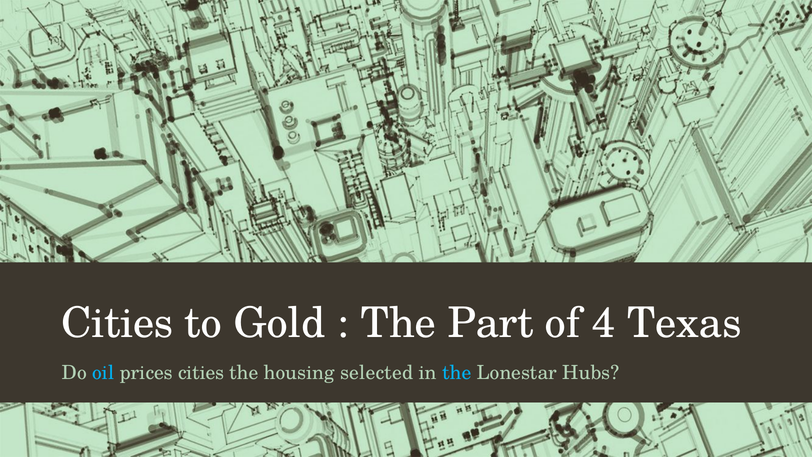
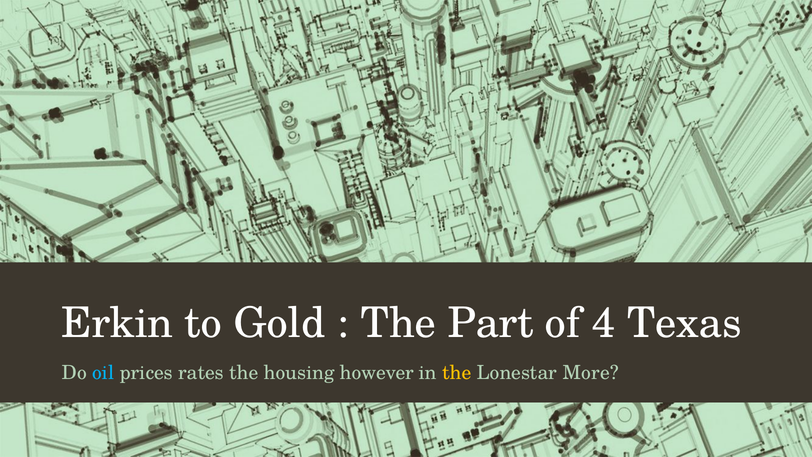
Cities: Cities -> Erkin (117, 323)
prices cities: cities -> rates (201, 373)
selected: selected -> however (377, 373)
the colour: light blue -> yellow (457, 373)
Hubs: Hubs -> More (591, 373)
